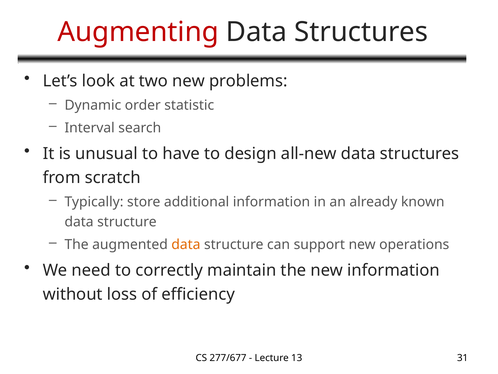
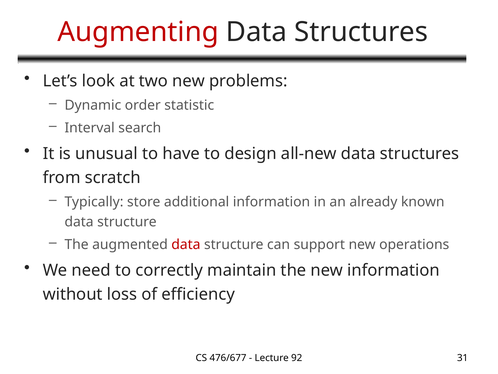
data colour: orange -> red (186, 244)
277/677: 277/677 -> 476/677 (228, 357)
13: 13 -> 92 (297, 357)
